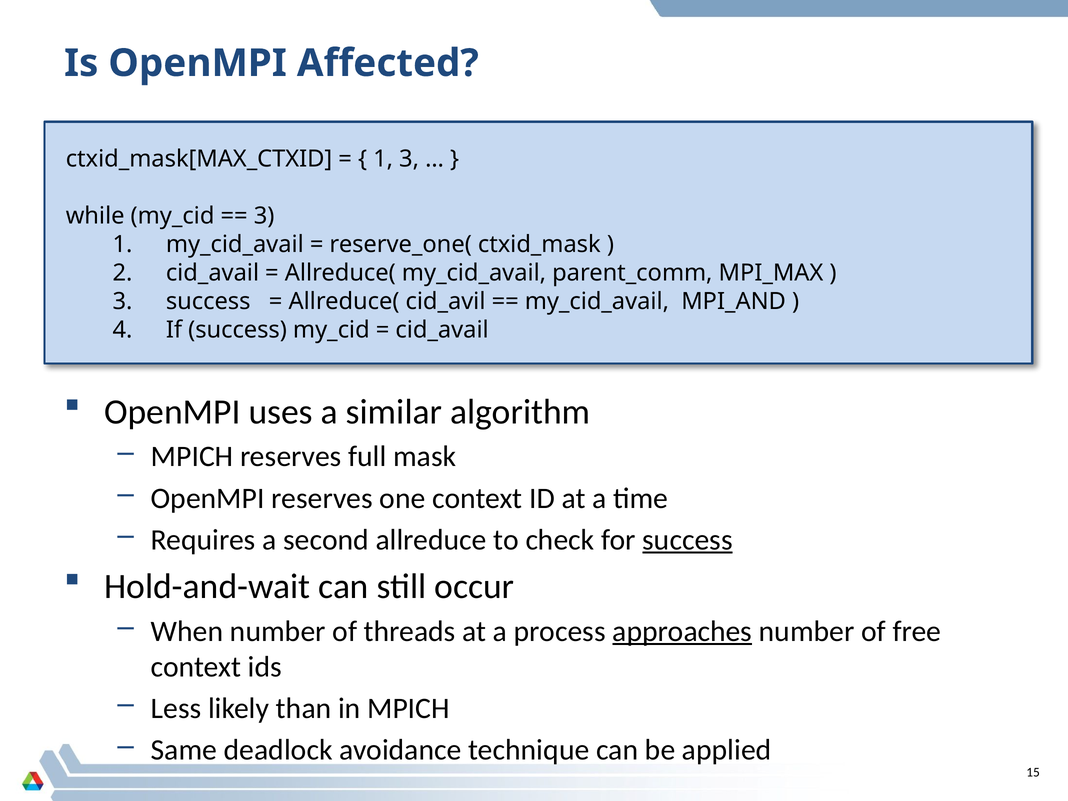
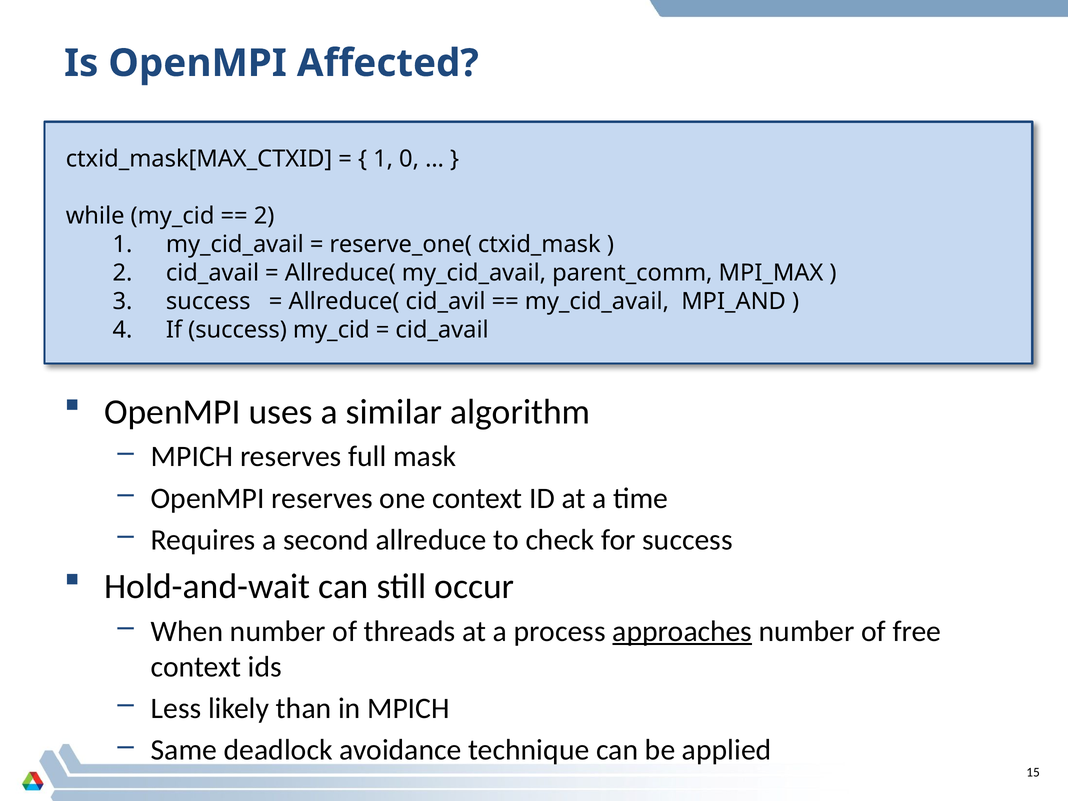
1 3: 3 -> 0 (409, 159)
3: 3 -> 2 (264, 216)
success underline: present -> none (688, 540)
